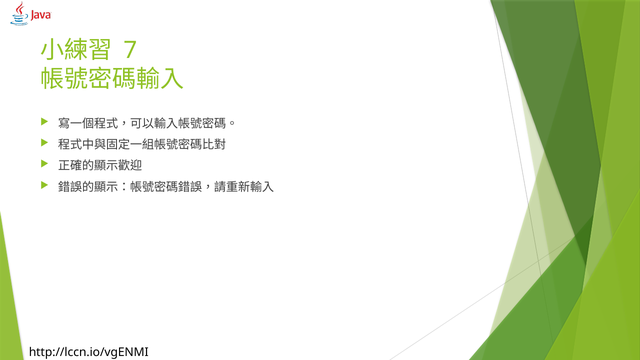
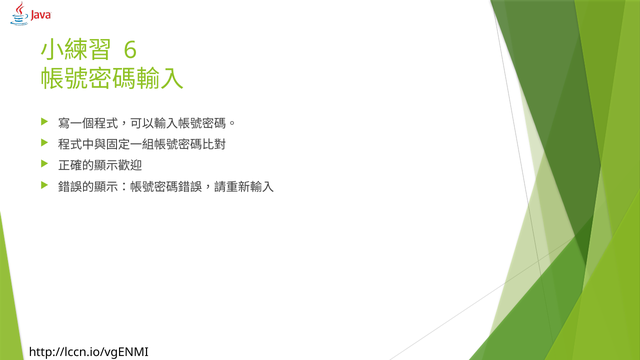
7: 7 -> 6 (130, 50)
